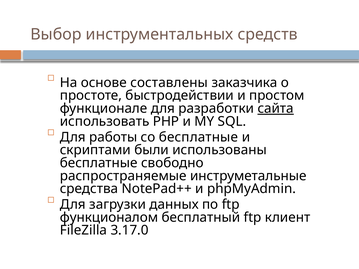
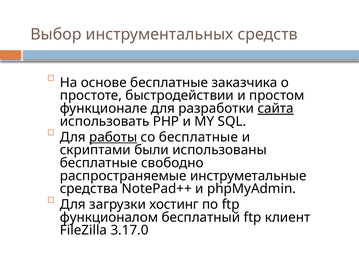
основе составлены: составлены -> бесплатные (169, 83)
работы underline: none -> present (113, 137)
данных: данных -> хостинг (174, 205)
